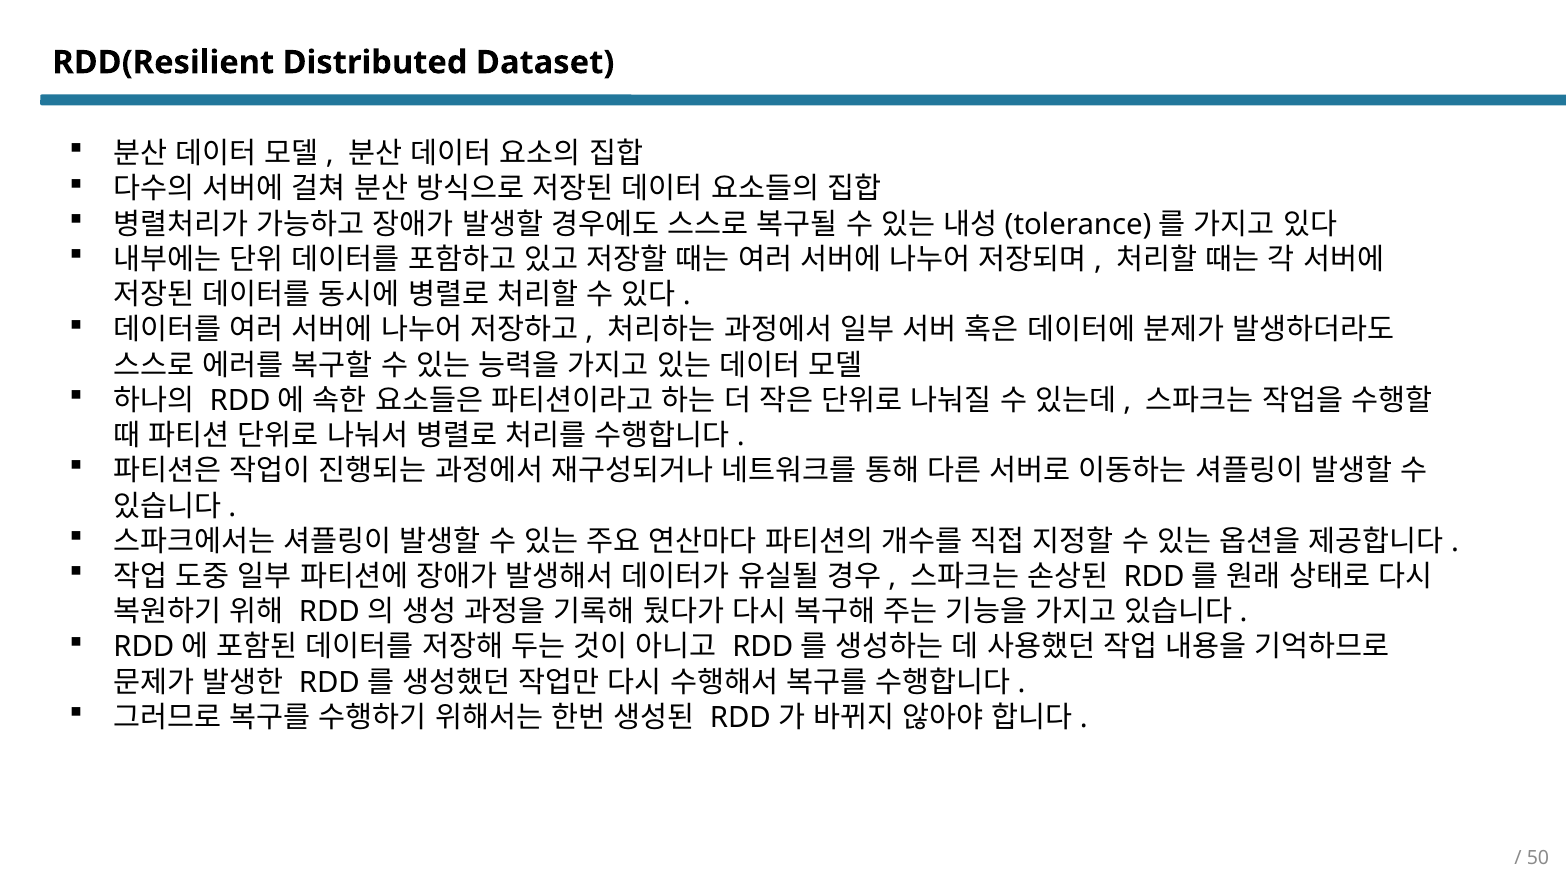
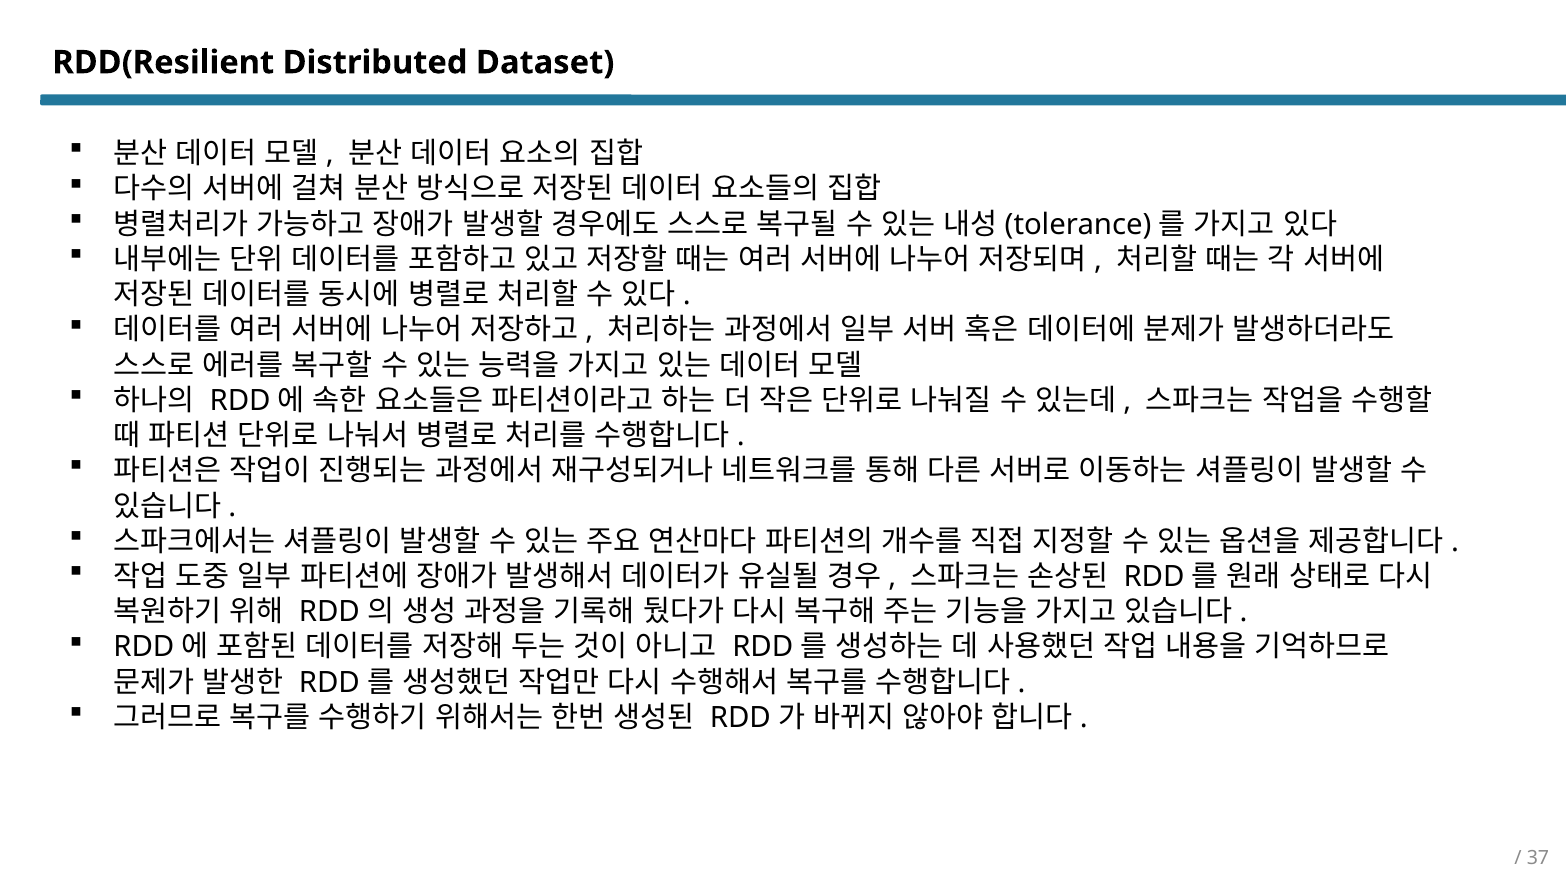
50: 50 -> 37 (1538, 858)
